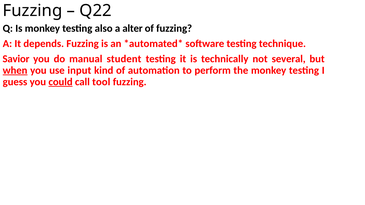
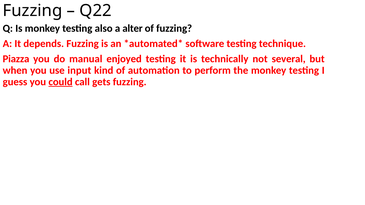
Savior: Savior -> Piazza (16, 59)
student: student -> enjoyed (124, 59)
when underline: present -> none (15, 70)
tool: tool -> gets (101, 82)
